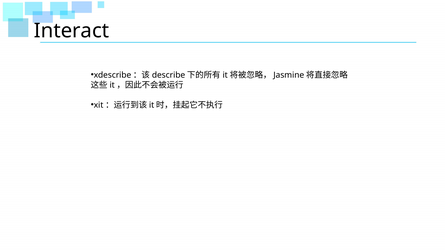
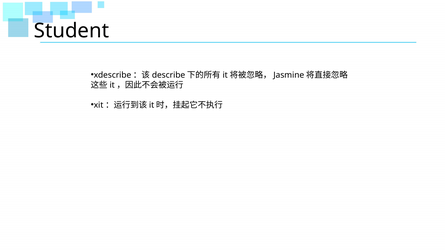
Interact: Interact -> Student (72, 31)
